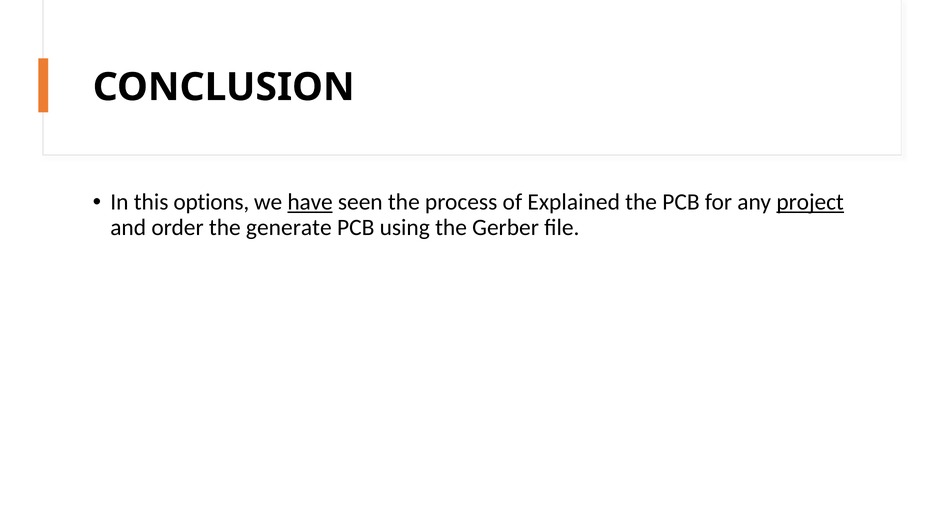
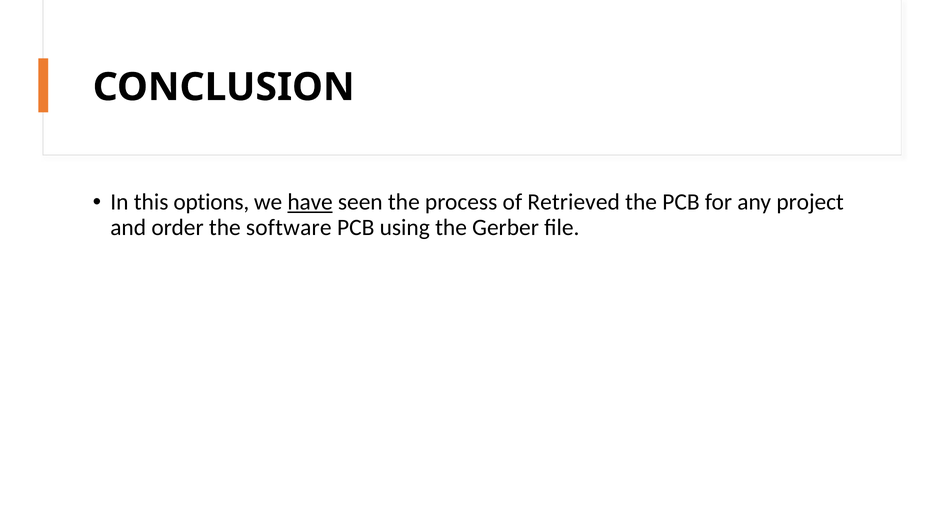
Explained: Explained -> Retrieved (574, 202)
project underline: present -> none (810, 202)
generate: generate -> software (289, 228)
